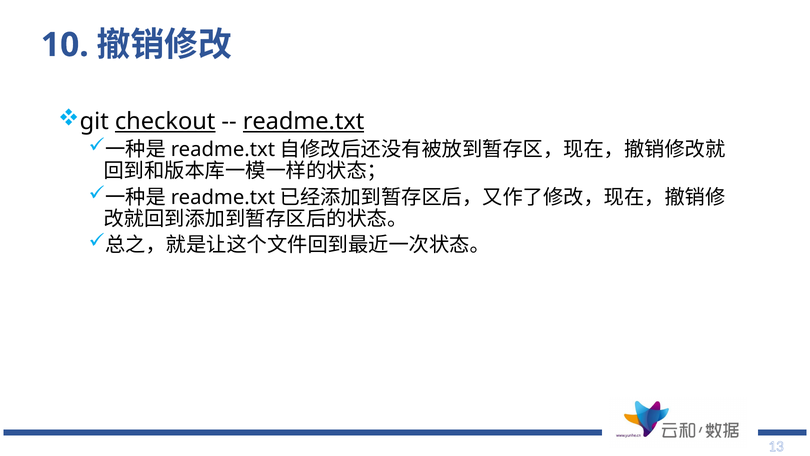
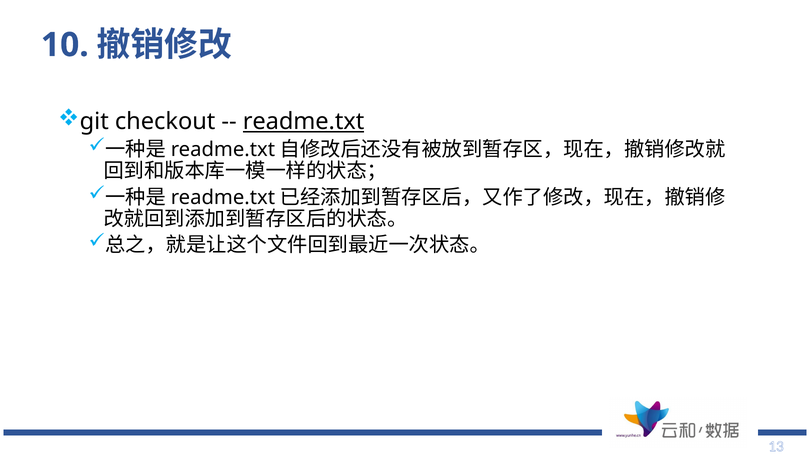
checkout underline: present -> none (165, 121)
